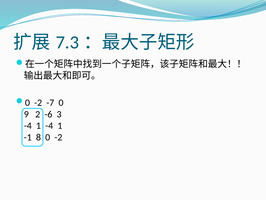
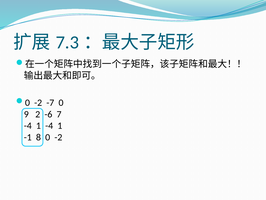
3: 3 -> 7 (59, 114)
